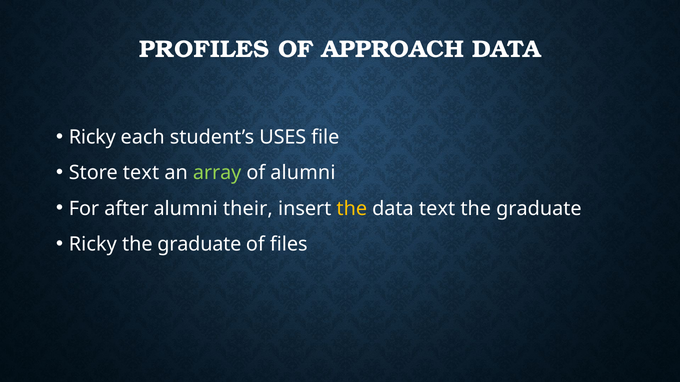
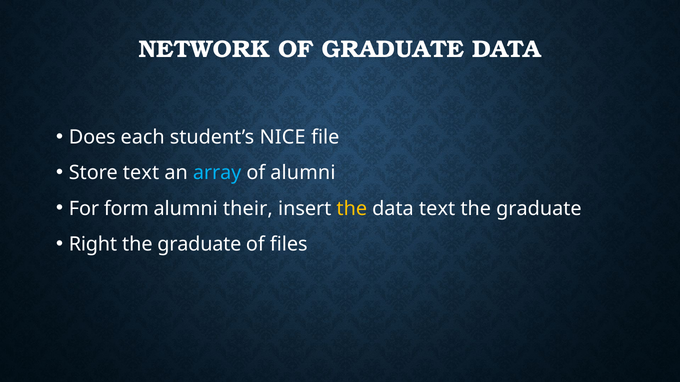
PROFILES: PROFILES -> NETWORK (204, 49)
OF APPROACH: APPROACH -> GRADUATE (393, 49)
Ricky: Ricky -> Does (92, 137)
USES: USES -> NICE (283, 137)
array colour: light green -> light blue (217, 173)
after: after -> form (126, 209)
Ricky: Ricky -> Right (93, 244)
